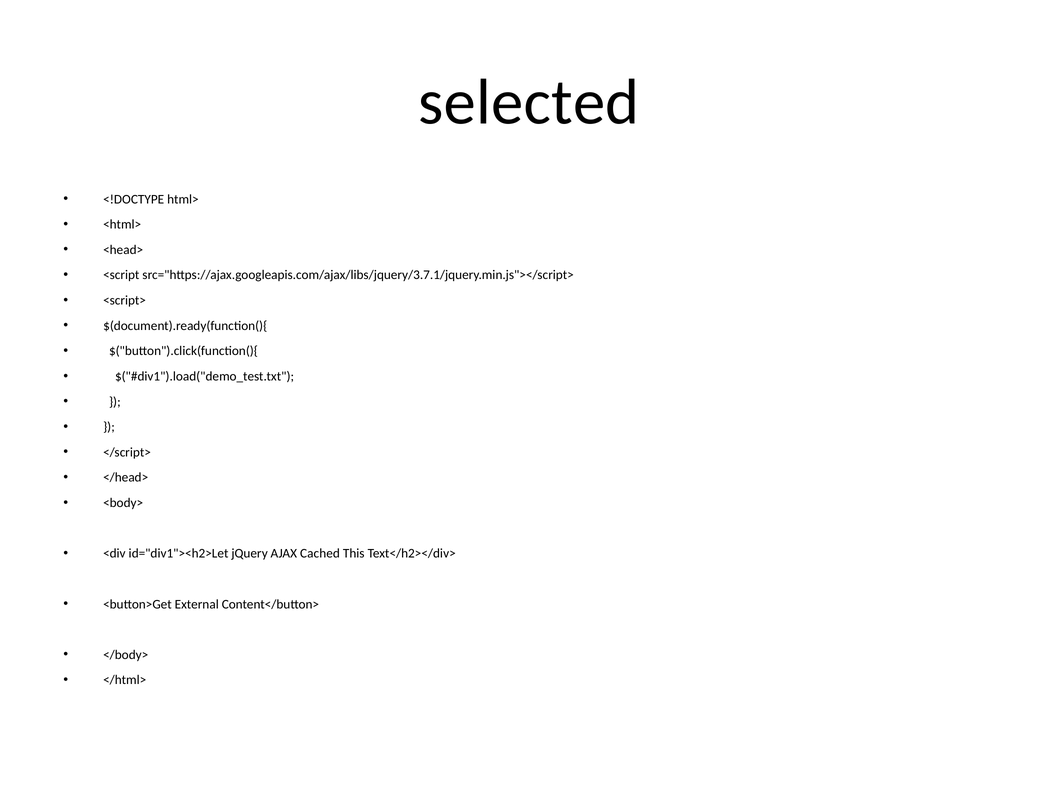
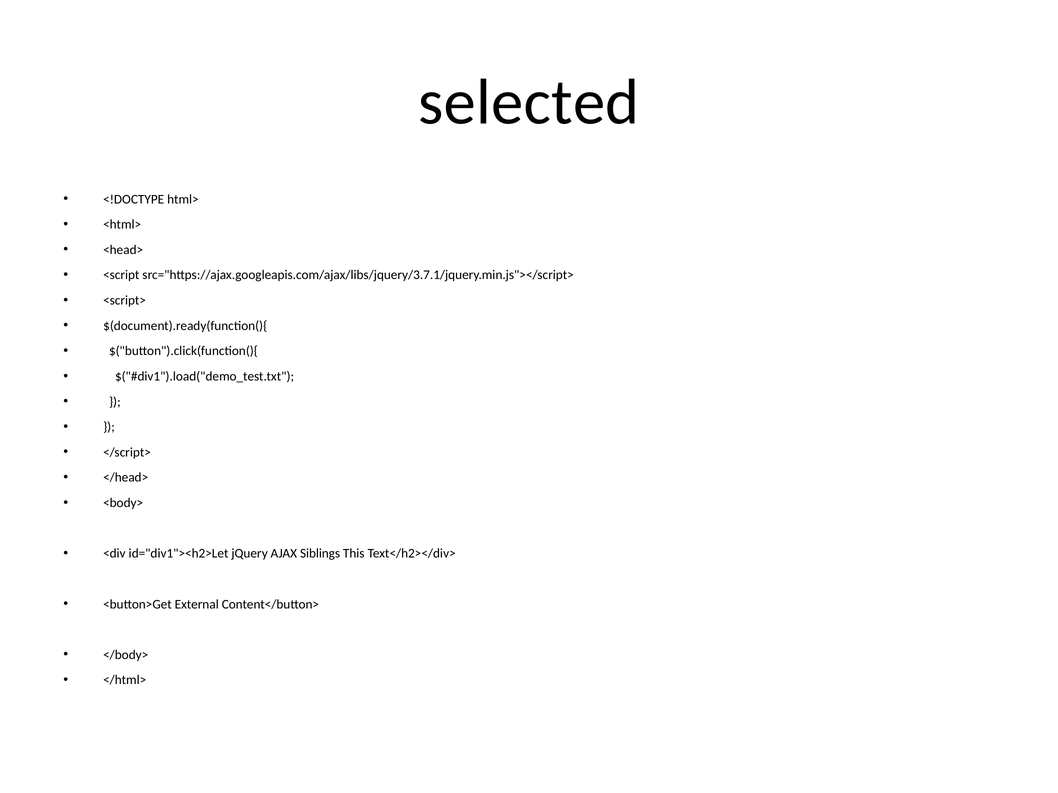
Cached: Cached -> Siblings (320, 554)
